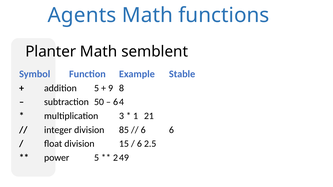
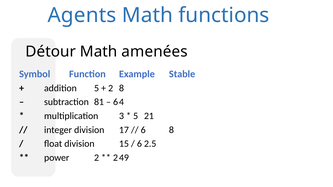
Planter: Planter -> Détour (51, 52)
semblent: semblent -> amenées (155, 52)
9: 9 -> 2 (111, 88)
50: 50 -> 81 (99, 102)
1: 1 -> 5 (136, 116)
85: 85 -> 17 (124, 130)
6 6: 6 -> 8 (171, 130)
power 5: 5 -> 2 (97, 158)
